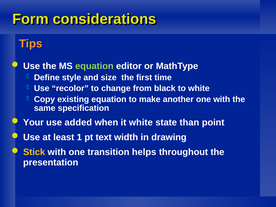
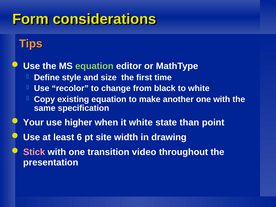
added: added -> higher (78, 122)
1: 1 -> 6 (79, 137)
text: text -> site (104, 137)
Stick colour: yellow -> pink (34, 152)
helps: helps -> video (144, 152)
